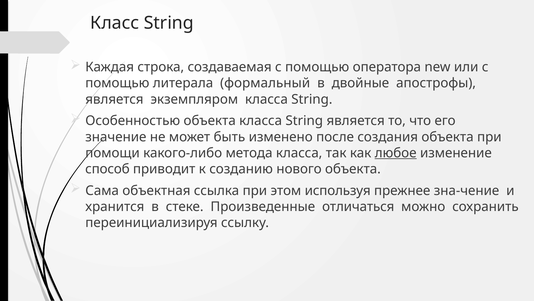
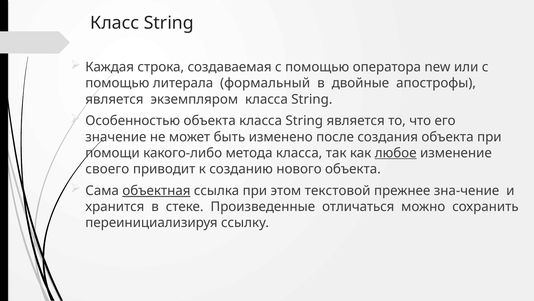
способ: способ -> своего (107, 169)
объектная underline: none -> present (156, 190)
используя: используя -> текстовой (338, 190)
